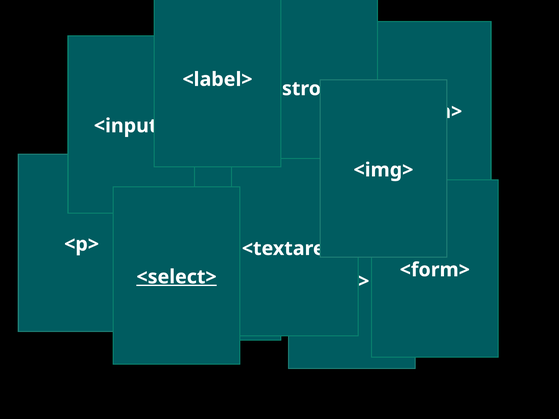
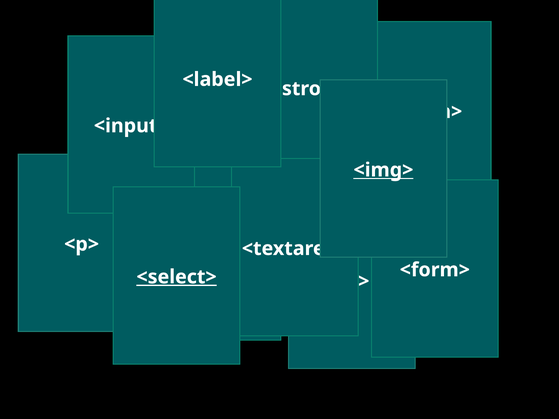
<img> underline: none -> present (383, 170)
